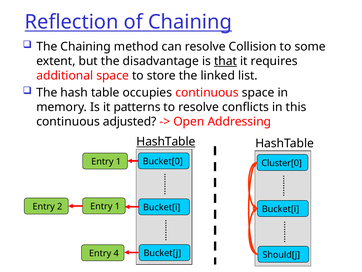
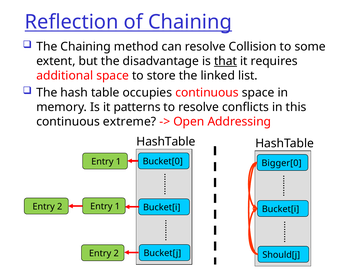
adjusted: adjusted -> extreme (130, 121)
HashTable underline: present -> none (166, 141)
Cluster[0: Cluster[0 -> Bigger[0 (282, 163)
4: 4 -> 2 (116, 253)
